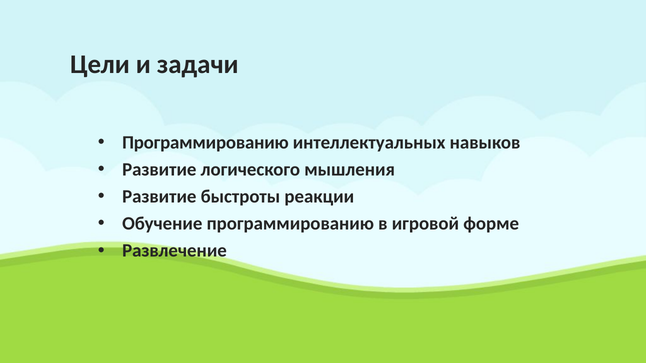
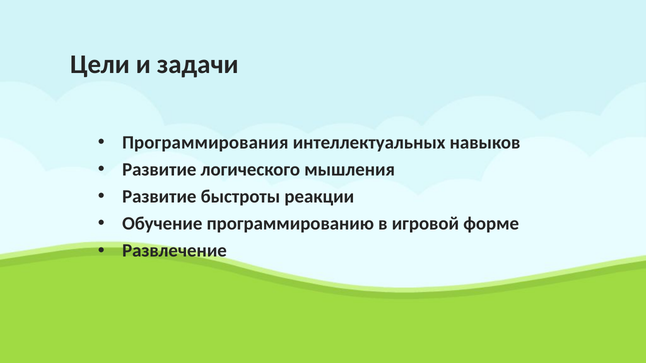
Программированию: Программированию -> Программирования (205, 142)
